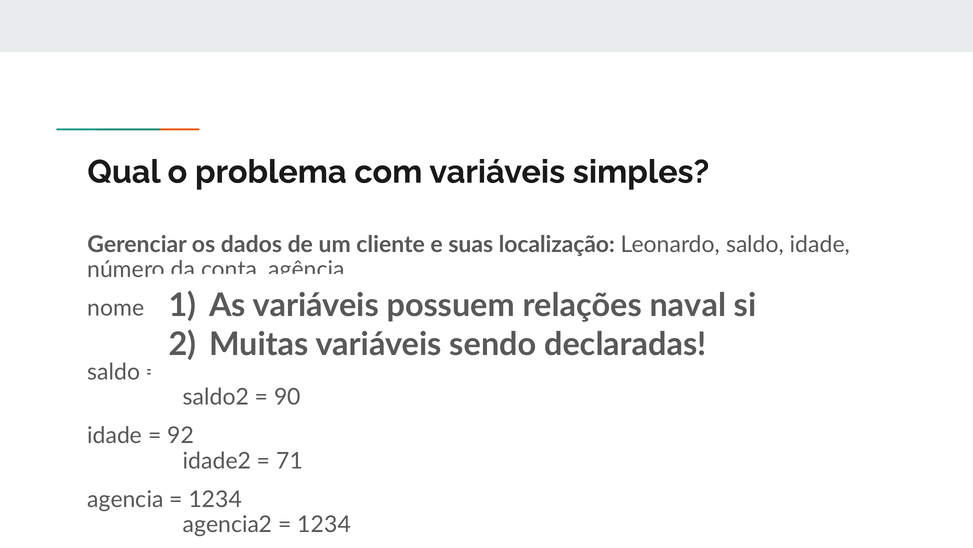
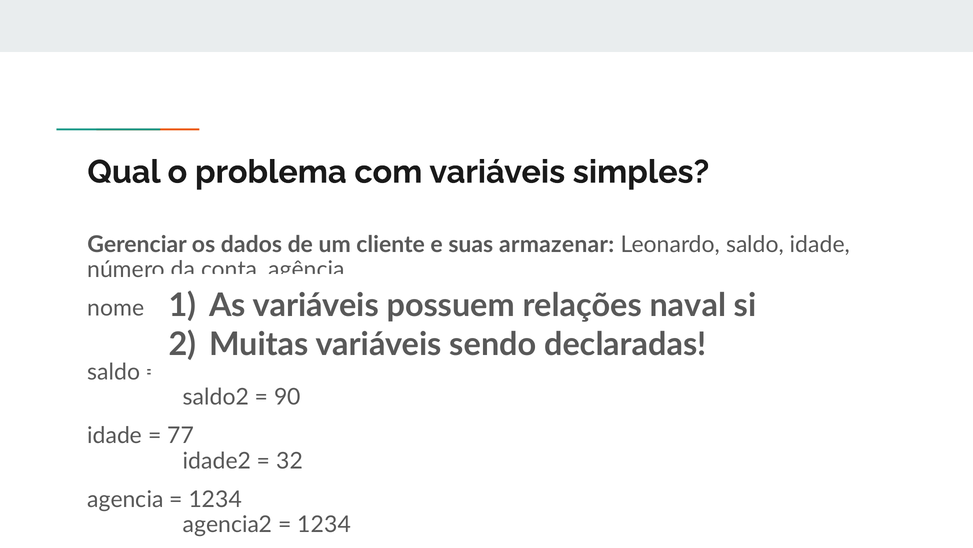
localização: localização -> armazenar (557, 244)
92: 92 -> 77 (181, 435)
71: 71 -> 32 (290, 460)
